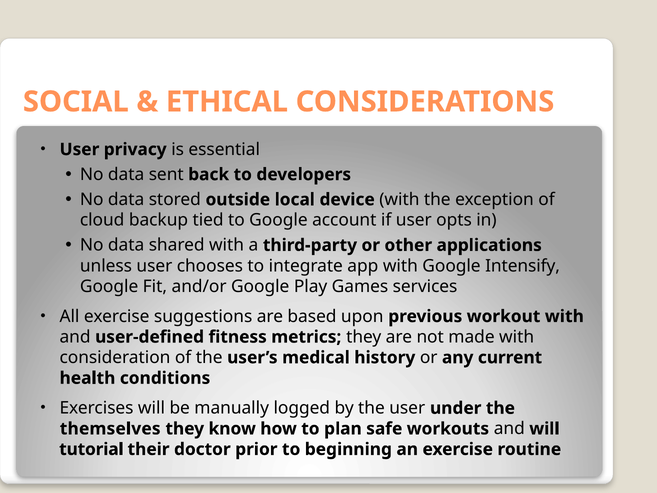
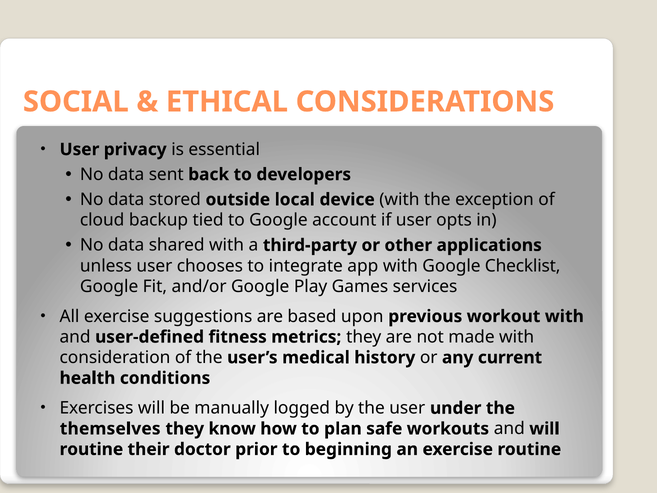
Intensify: Intensify -> Checklist (523, 266)
tutorial: tutorial -> routine (91, 449)
